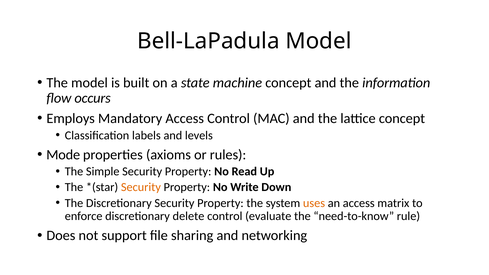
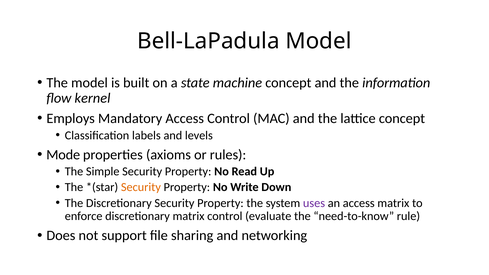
occurs: occurs -> kernel (93, 98)
uses colour: orange -> purple (314, 203)
discretionary delete: delete -> matrix (189, 216)
